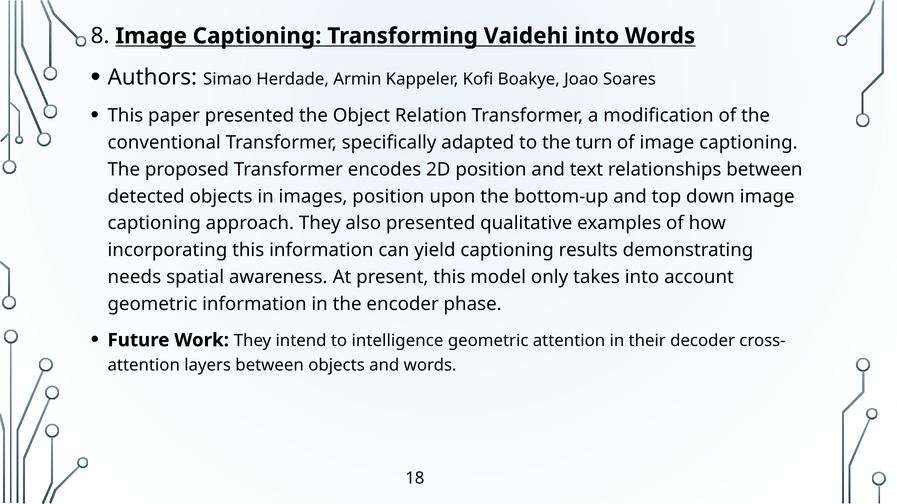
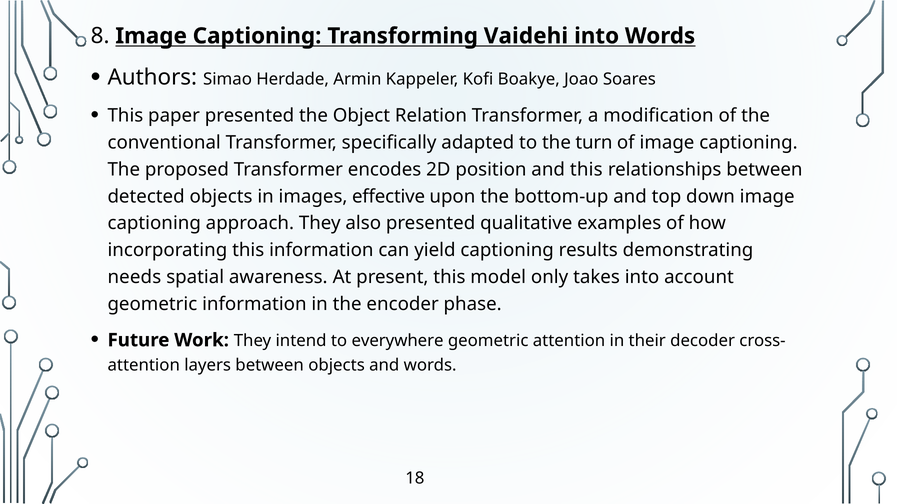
and text: text -> this (586, 170)
images position: position -> effective (389, 197)
intelligence: intelligence -> everywhere (398, 341)
